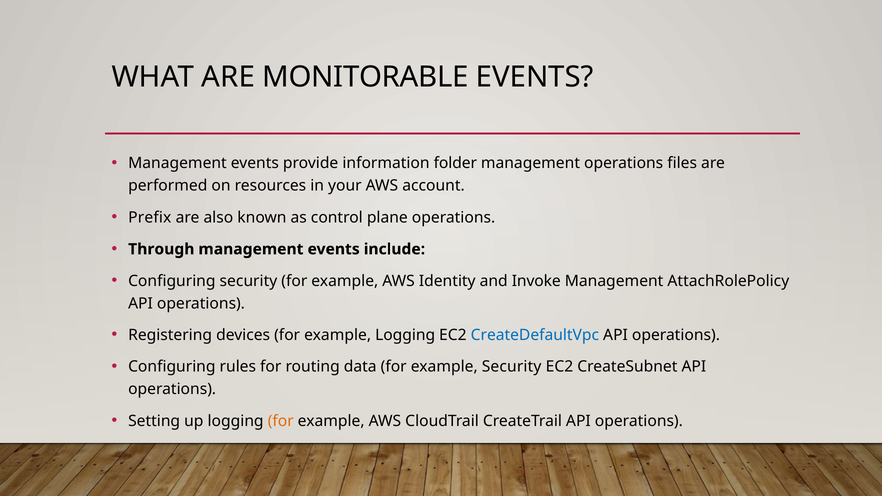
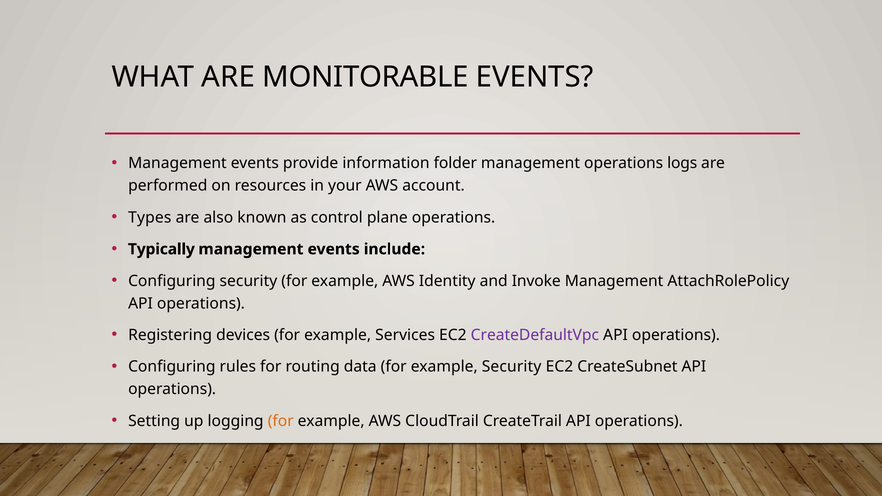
files: files -> logs (682, 163)
Prefix: Prefix -> Types (150, 218)
Through: Through -> Typically (161, 249)
example Logging: Logging -> Services (405, 335)
CreateDefaultVpc colour: blue -> purple (535, 335)
